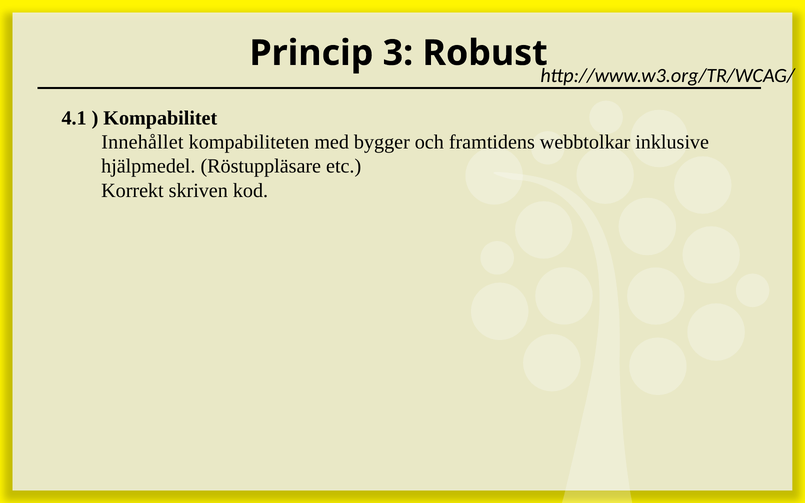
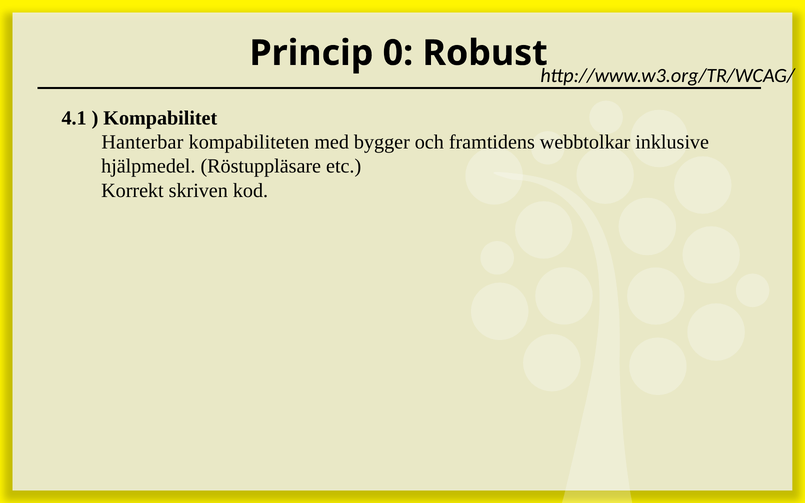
3: 3 -> 0 (398, 53)
Innehållet: Innehållet -> Hanterbar (142, 142)
